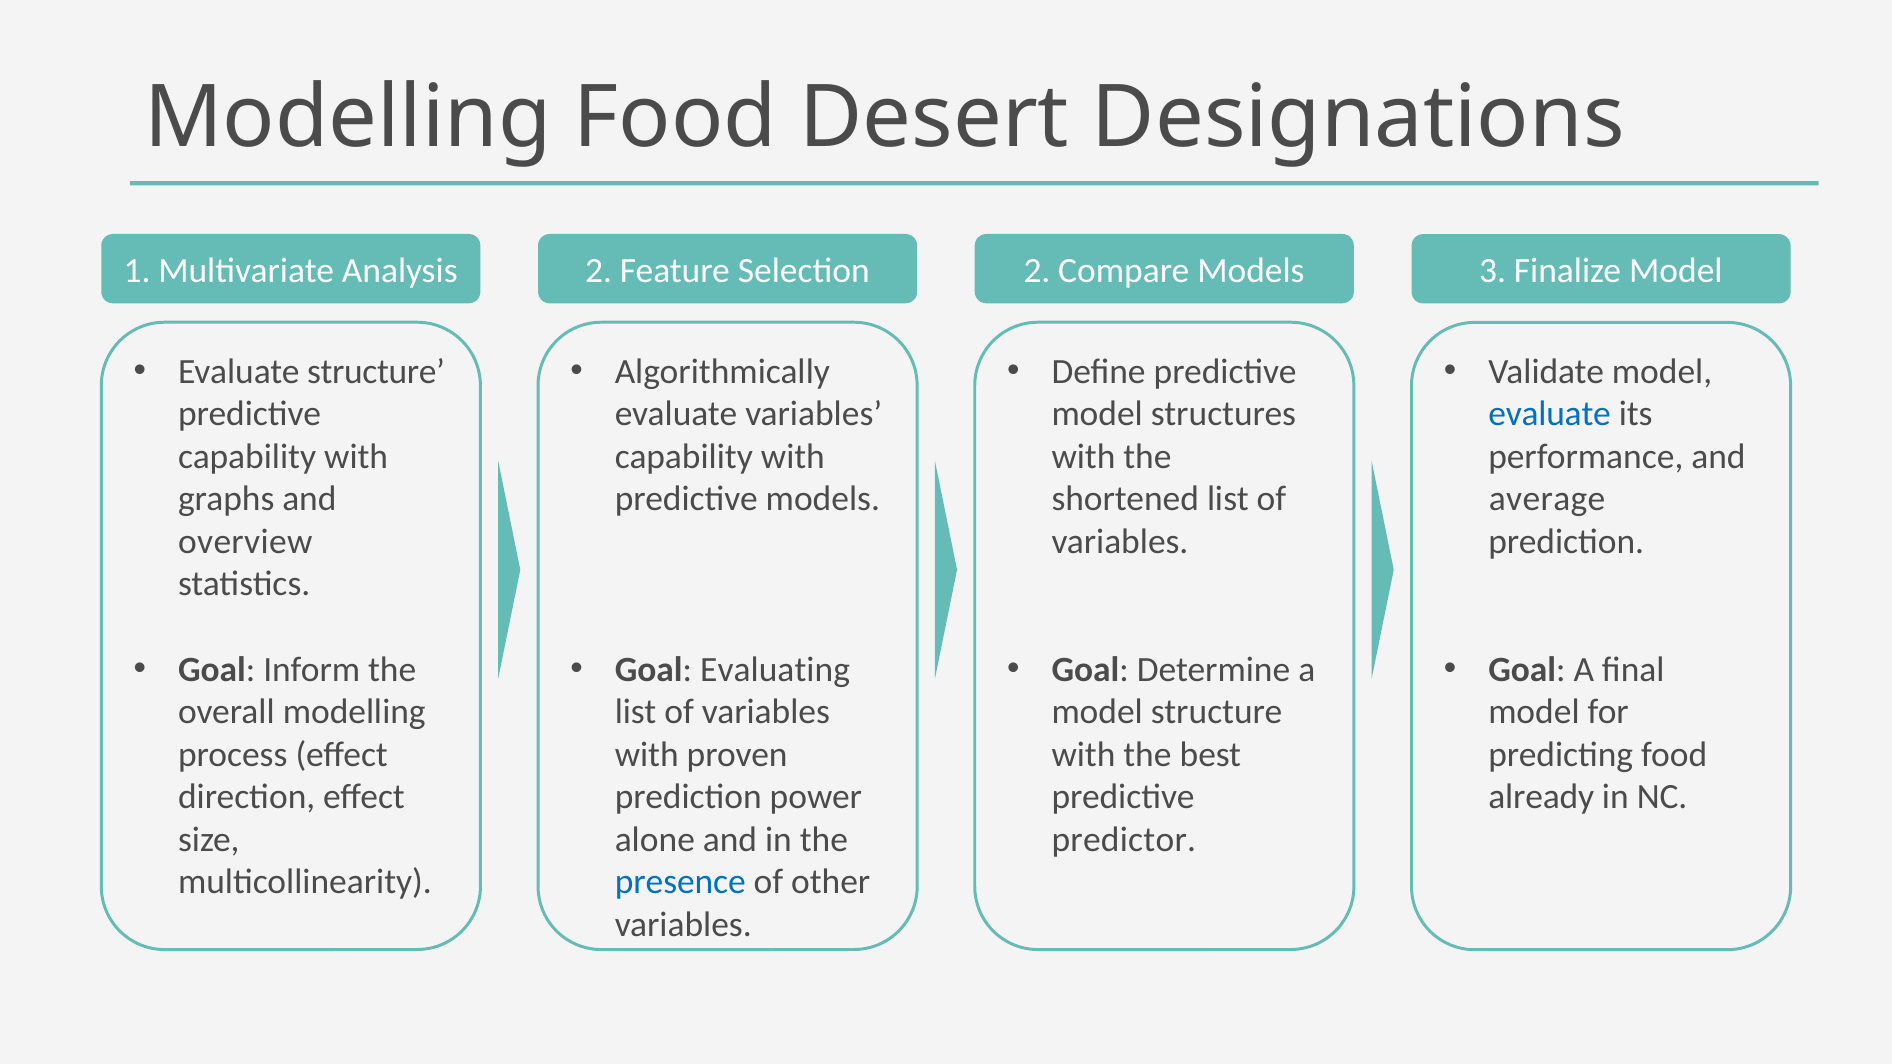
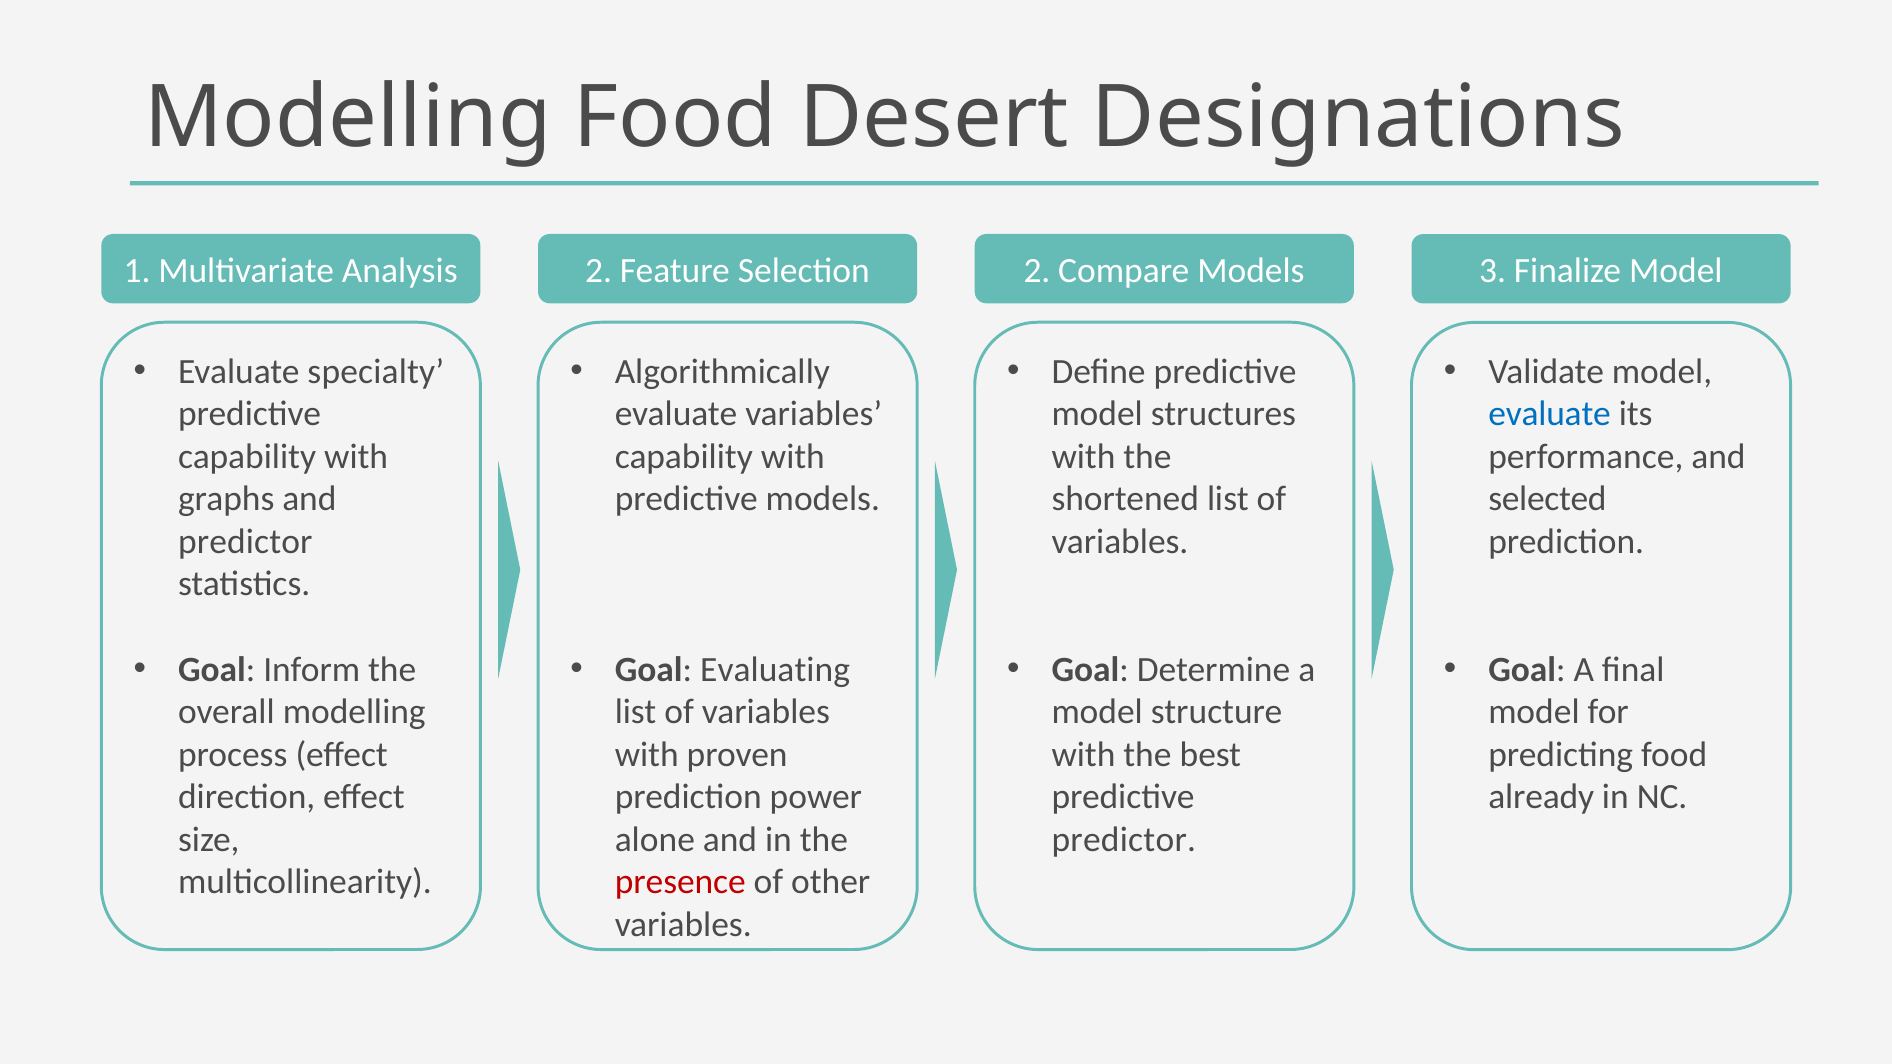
Evaluate structure: structure -> specialty (376, 372)
average: average -> selected (1547, 499)
overview: overview -> predictor (245, 542)
presence colour: blue -> red (680, 882)
